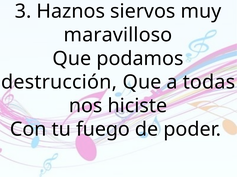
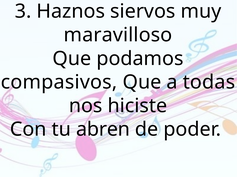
destrucción: destrucción -> compasivos (59, 82)
fuego: fuego -> abren (103, 130)
